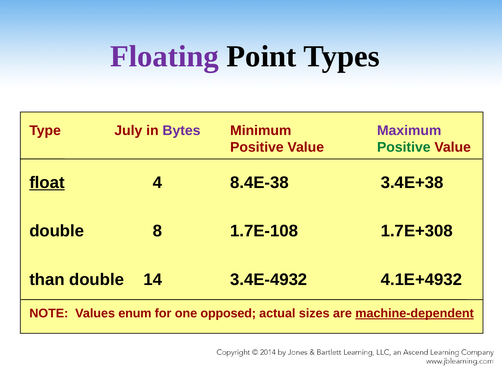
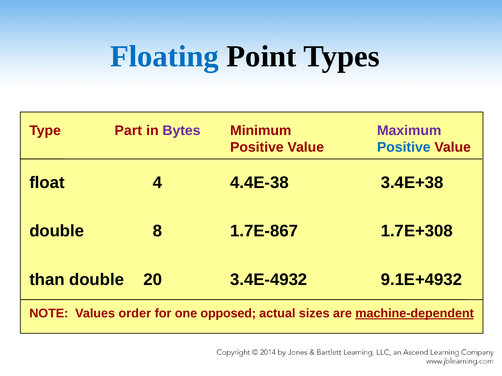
Floating colour: purple -> blue (164, 57)
July: July -> Part (128, 131)
Positive colour: green -> blue (404, 147)
float underline: present -> none (47, 183)
8.4E-38: 8.4E-38 -> 4.4E-38 (259, 183)
1.7E-108: 1.7E-108 -> 1.7E-867 (264, 231)
14: 14 -> 20 (153, 280)
4.1E+4932: 4.1E+4932 -> 9.1E+4932 (421, 280)
enum: enum -> order (135, 314)
